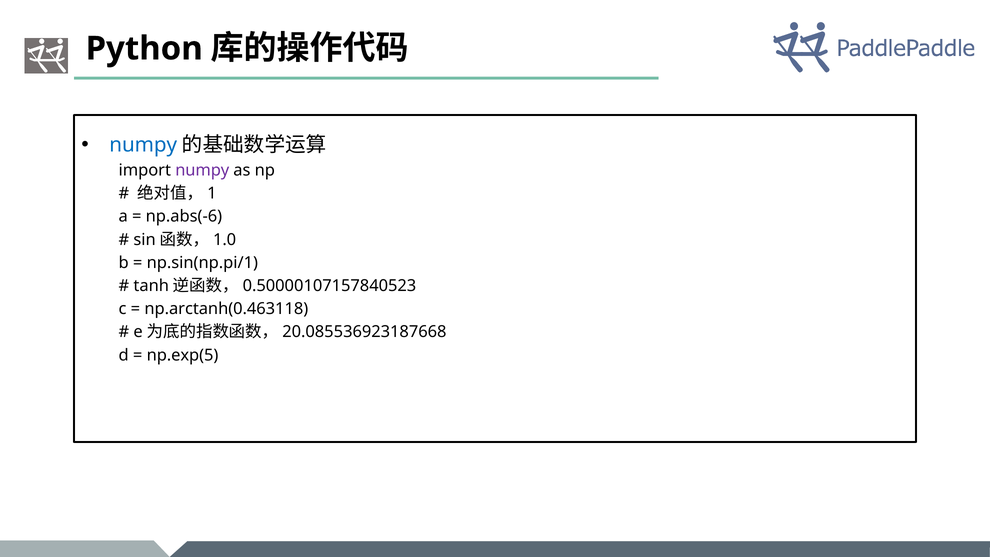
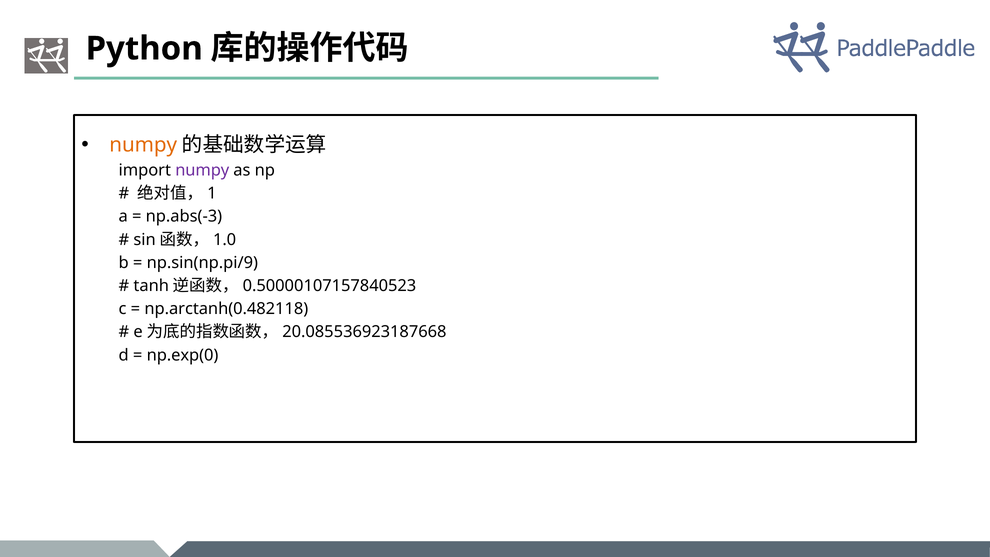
numpy colour: blue -> orange (143, 145)
np.abs(-6: np.abs(-6 -> np.abs(-3 (184, 216)
np.sin(np.pi/1: np.sin(np.pi/1 -> np.sin(np.pi/9 (202, 263)
np.arctanh(0.463118: np.arctanh(0.463118 -> np.arctanh(0.482118 (226, 309)
np.exp(5: np.exp(5 -> np.exp(0 (183, 355)
